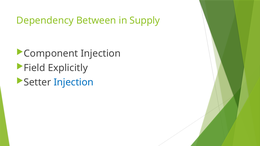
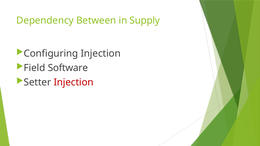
Component: Component -> Configuring (51, 54)
Explicitly: Explicitly -> Software (68, 68)
Injection colour: blue -> red (74, 82)
